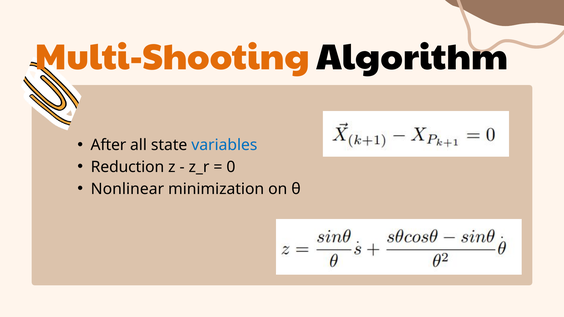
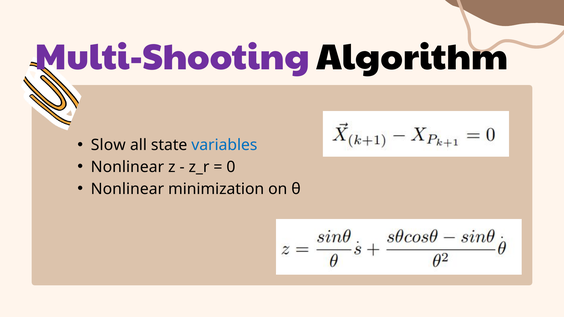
Multi-Shooting colour: orange -> purple (172, 58)
After: After -> Slow (108, 145)
Reduction: Reduction -> Nonlinear (127, 167)
